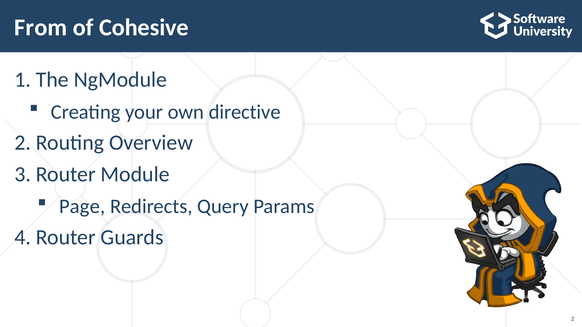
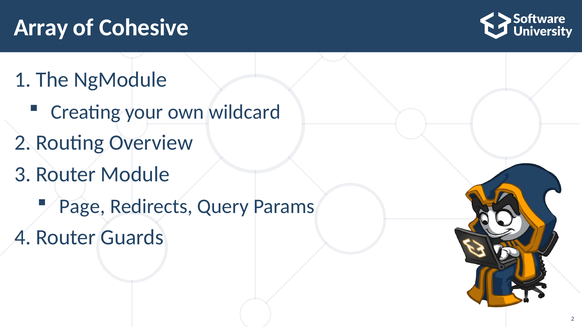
From: From -> Array (41, 28)
directive: directive -> wildcard (245, 112)
